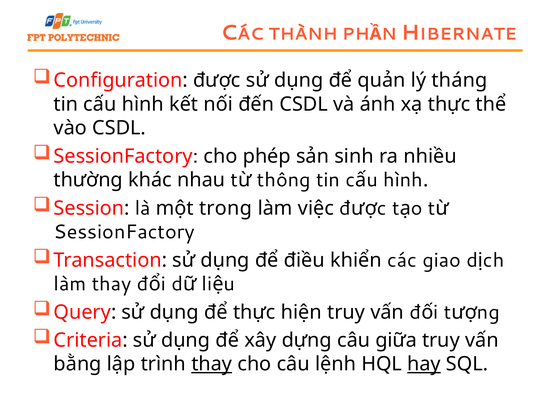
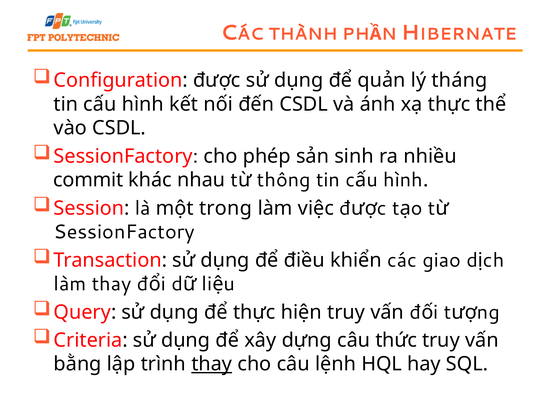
thường: thường -> commit (88, 180)
giữa: giữa -> thức (396, 340)
hay underline: present -> none (424, 364)
